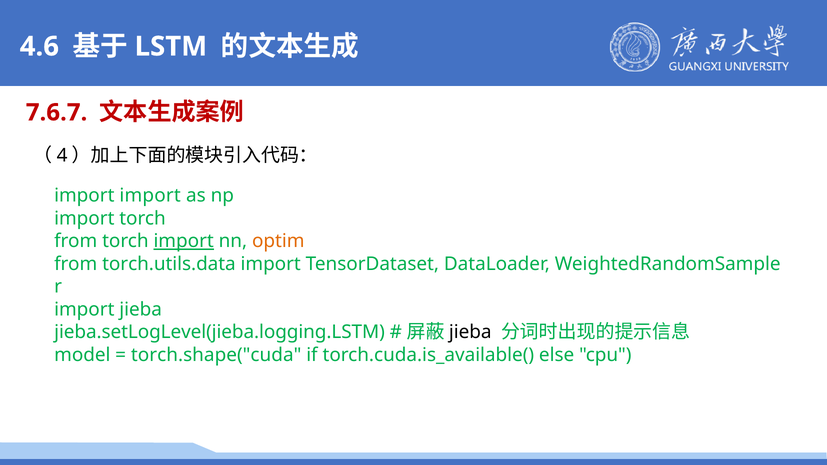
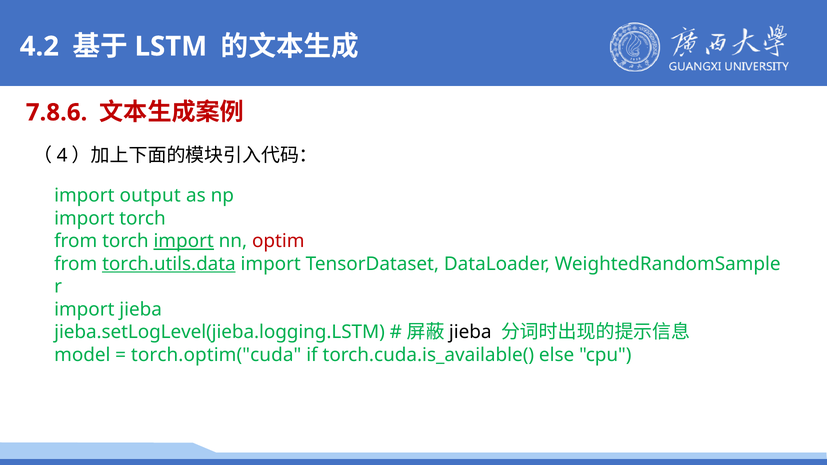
4.6: 4.6 -> 4.2 (39, 46)
7.6.7: 7.6.7 -> 7.8.6 (57, 113)
import import: import -> output (150, 196)
optim colour: orange -> red (278, 241)
torch.utils.data underline: none -> present (169, 264)
torch.shape("cuda: torch.shape("cuda -> torch.optim("cuda (216, 355)
